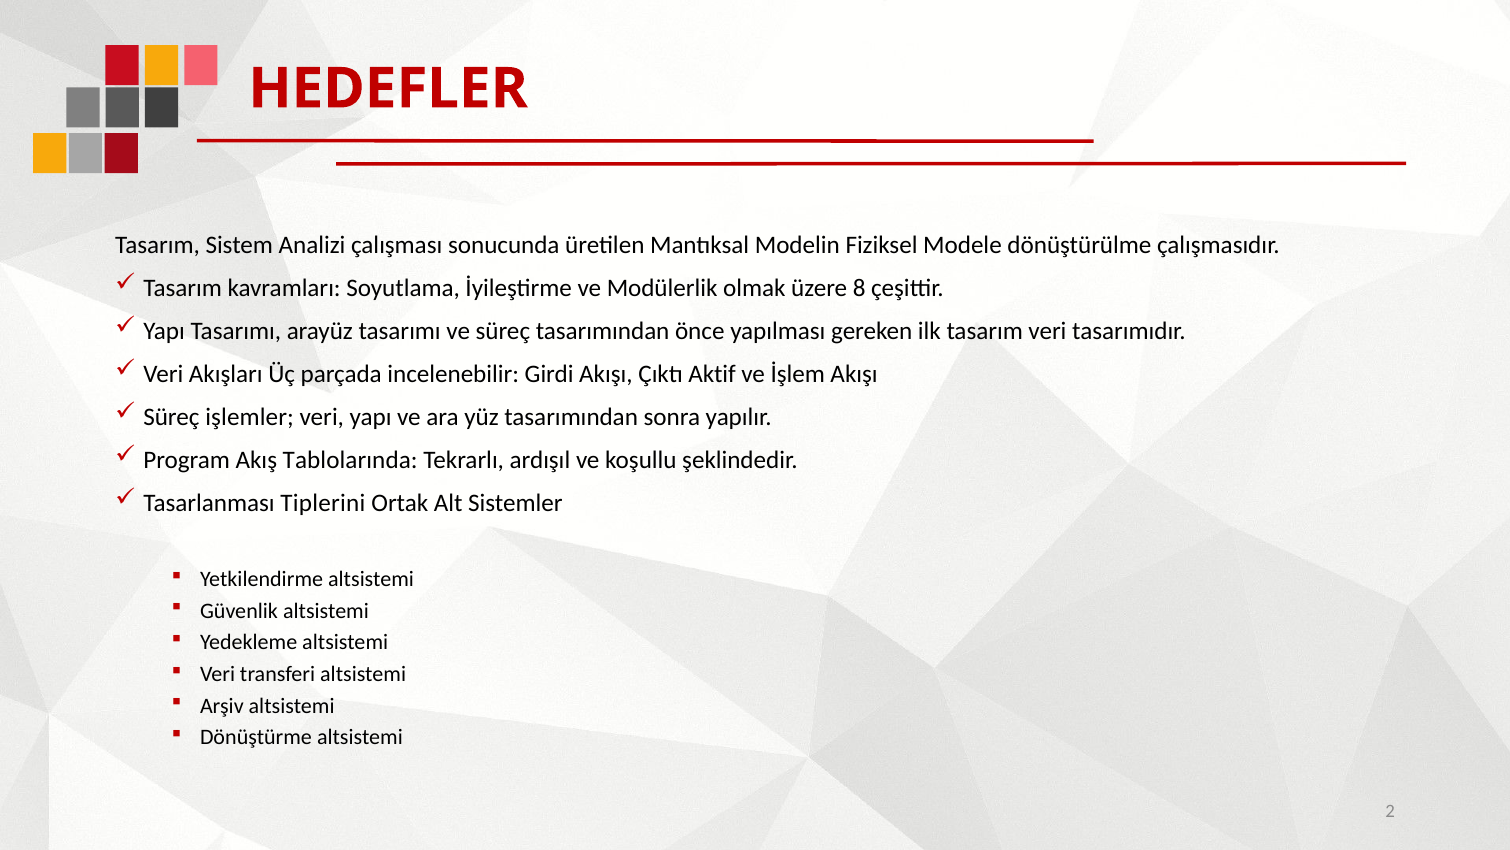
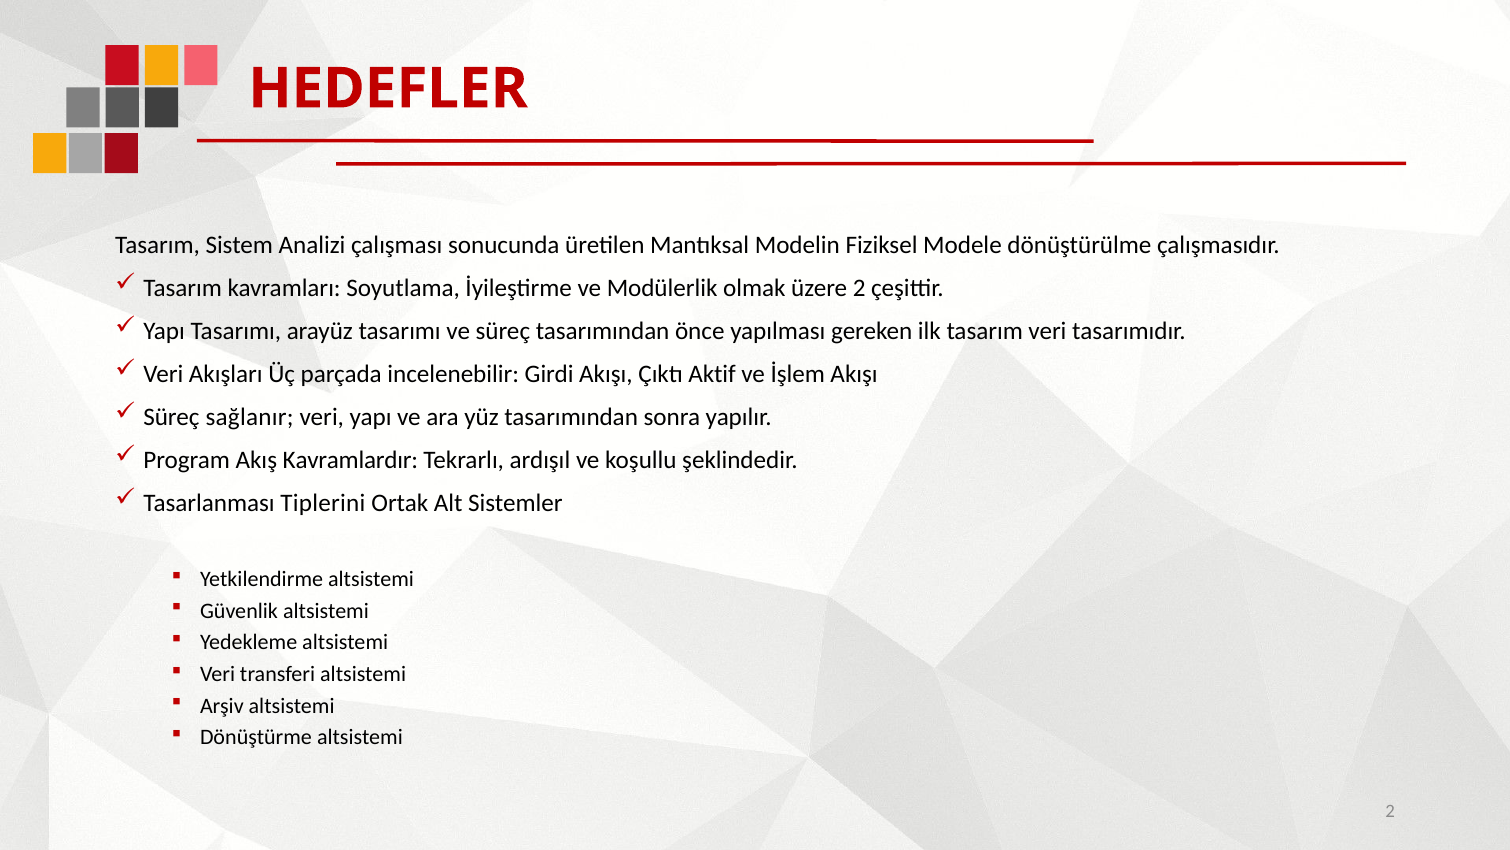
üzere 8: 8 -> 2 (859, 288)
işlemler: işlemler -> sağlanır (250, 417)
Tablolarında: Tablolarında -> Kavramlardır (350, 460)
